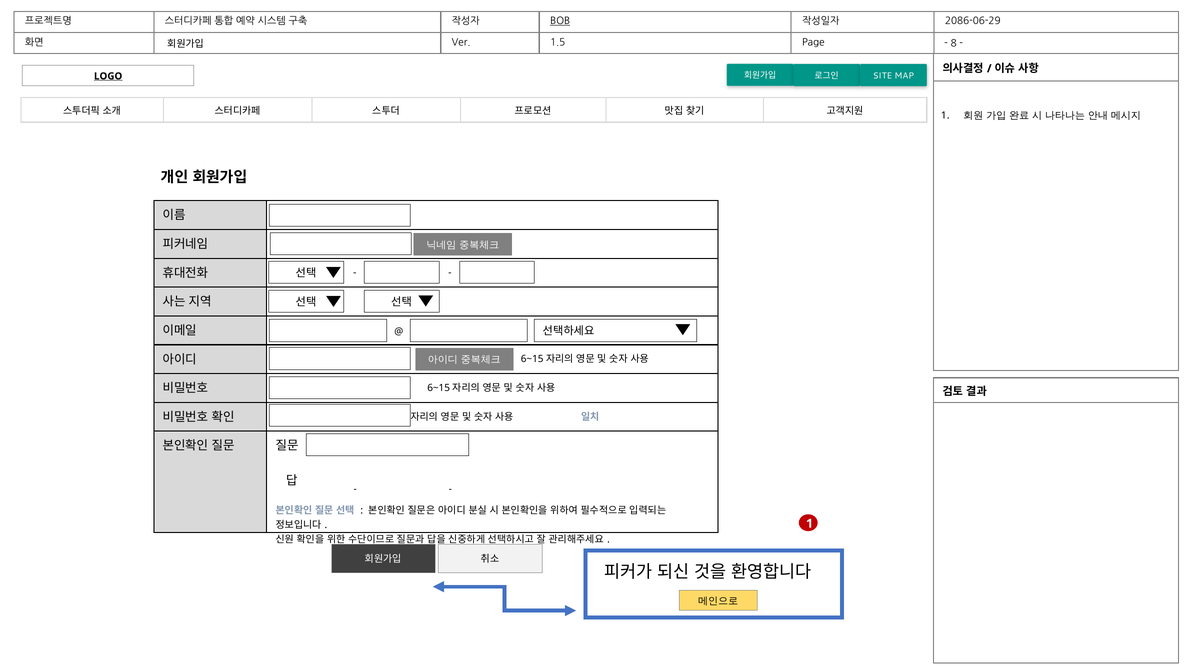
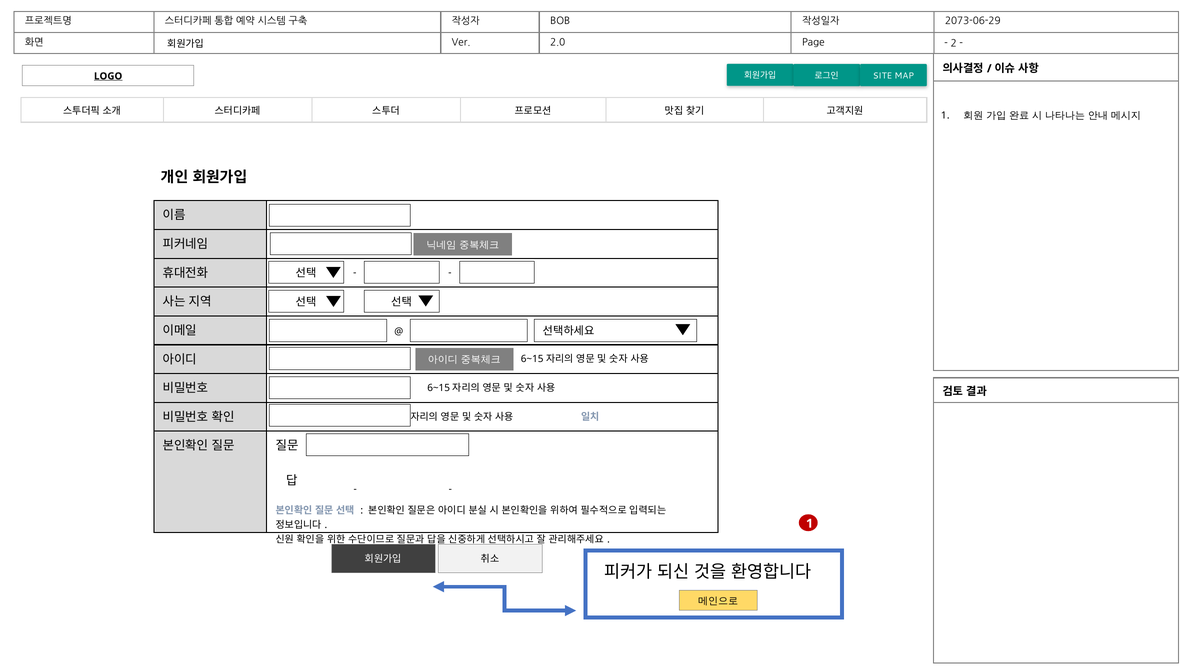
BOB underline: present -> none (560, 21)
2086-06-29: 2086-06-29 -> 2073-06-29 (973, 21)
1.5: 1.5 -> 2.0 (558, 42)
8: 8 -> 2 (954, 44)
